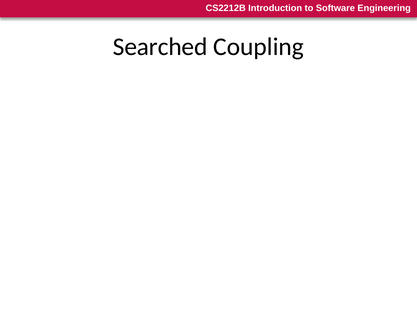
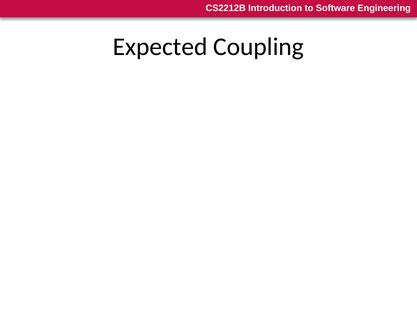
Searched: Searched -> Expected (160, 47)
